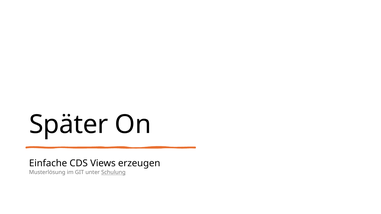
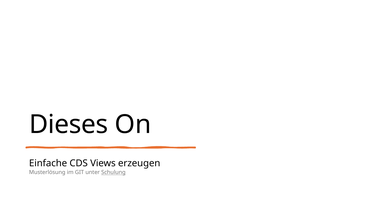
Später: Später -> Dieses (69, 125)
